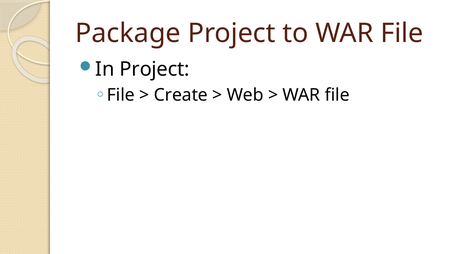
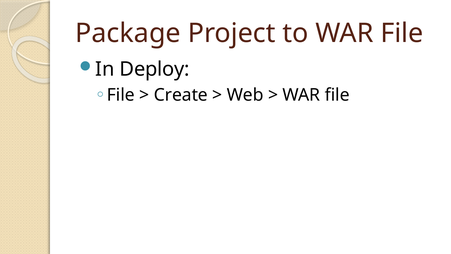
In Project: Project -> Deploy (155, 69)
